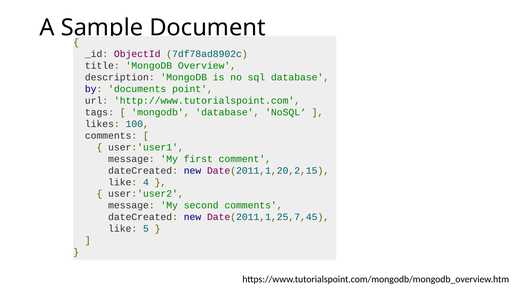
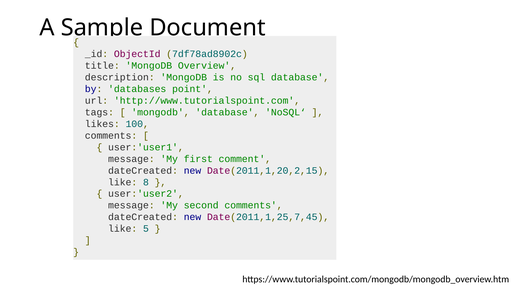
documents: documents -> databases (137, 89)
4: 4 -> 8 (146, 182)
